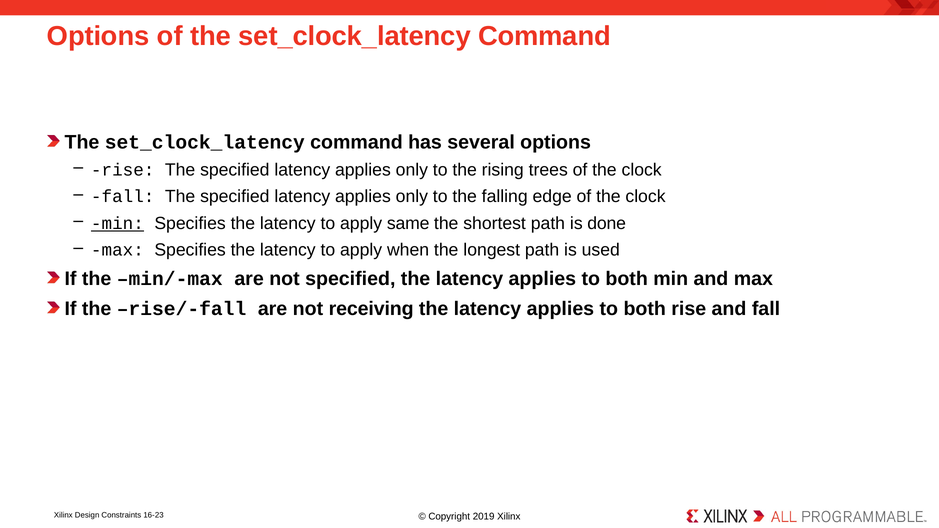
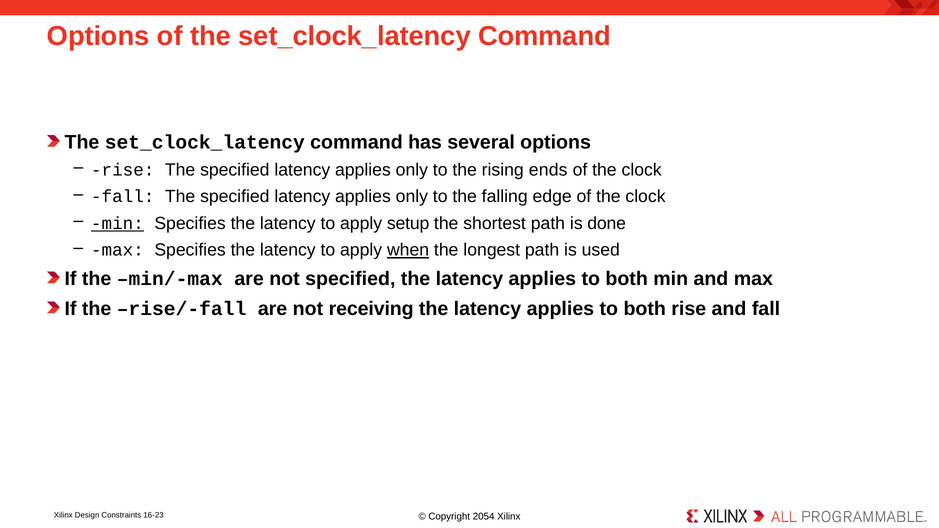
trees: trees -> ends (548, 170)
same: same -> setup (408, 224)
when underline: none -> present (408, 250)
2019: 2019 -> 2054 (484, 517)
